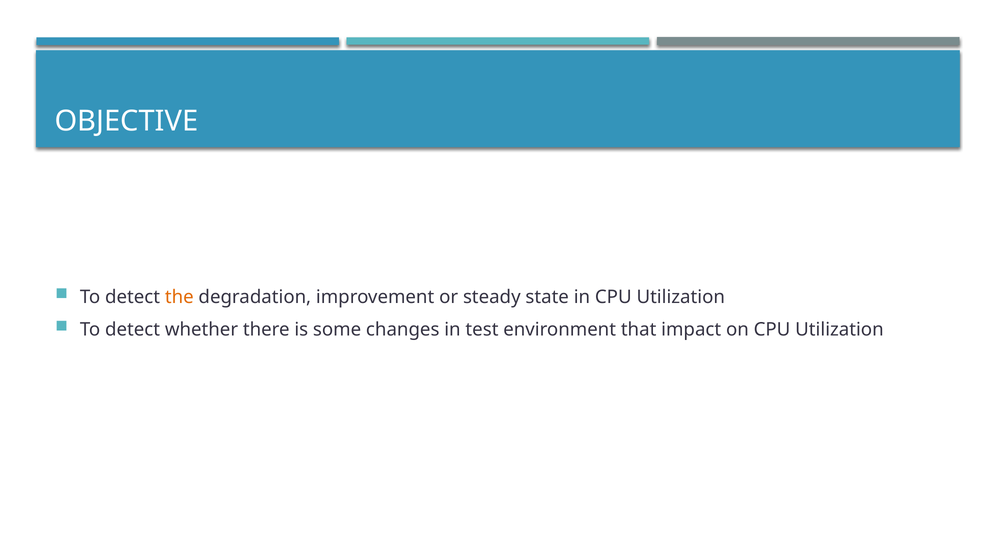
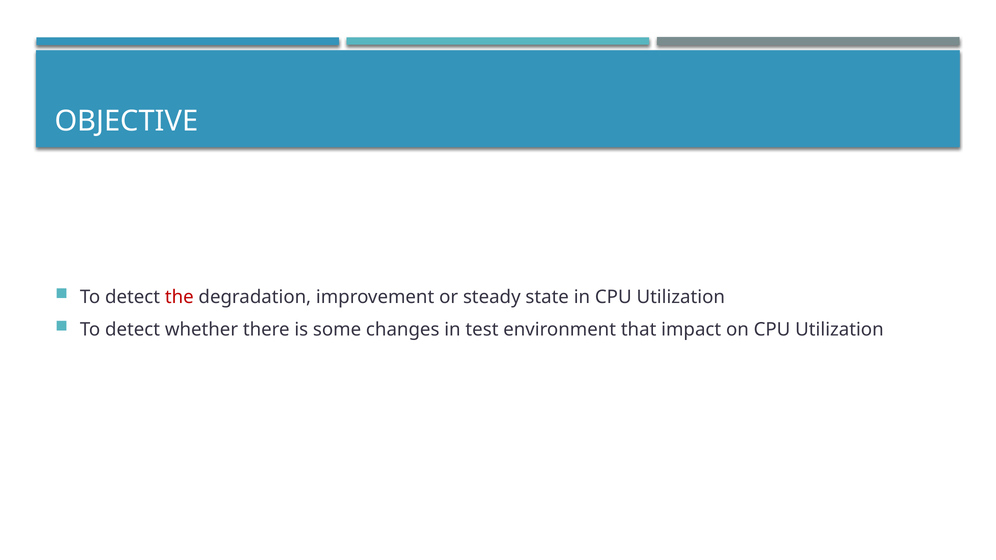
the colour: orange -> red (179, 297)
